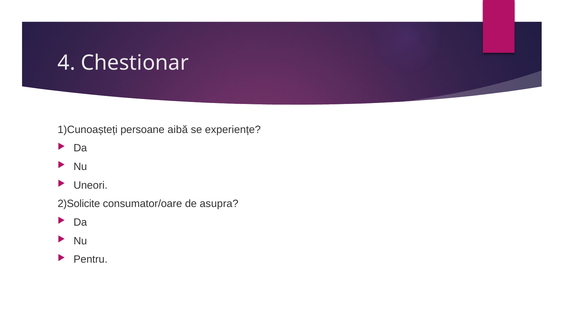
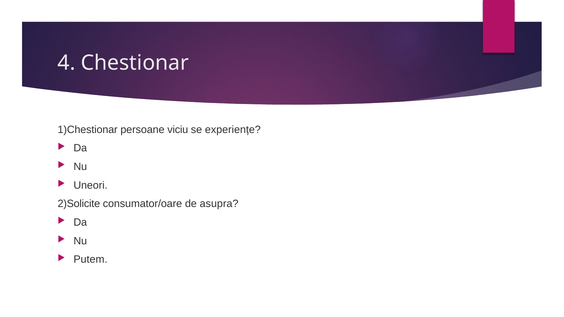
1)Cunoașteți: 1)Cunoașteți -> 1)Chestionar (88, 130)
aibă: aibă -> viciu (178, 130)
Pentru: Pentru -> Putem (90, 260)
